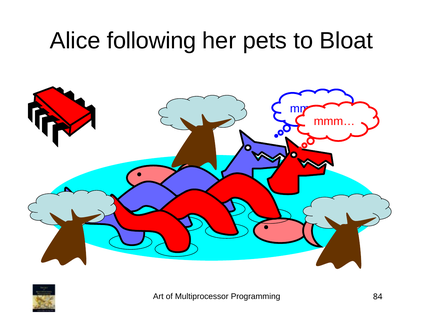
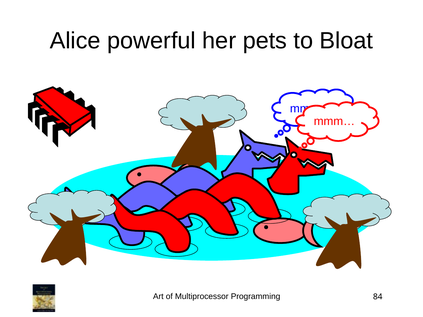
following: following -> powerful (151, 41)
